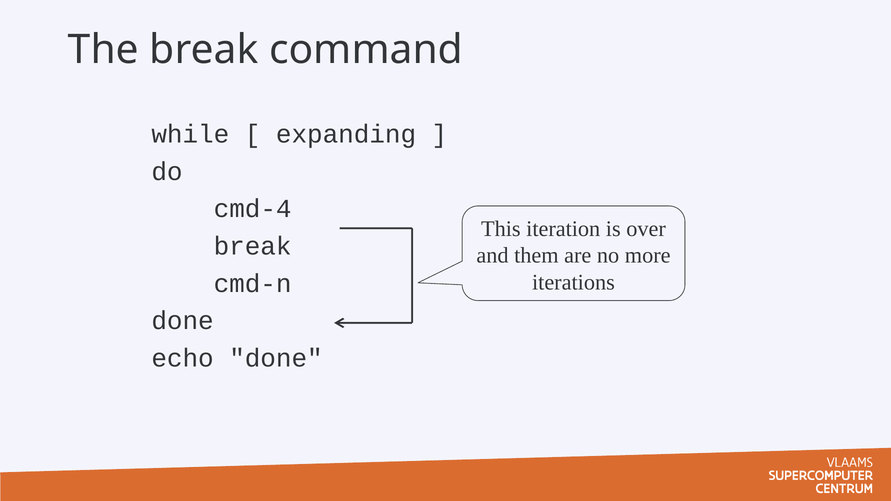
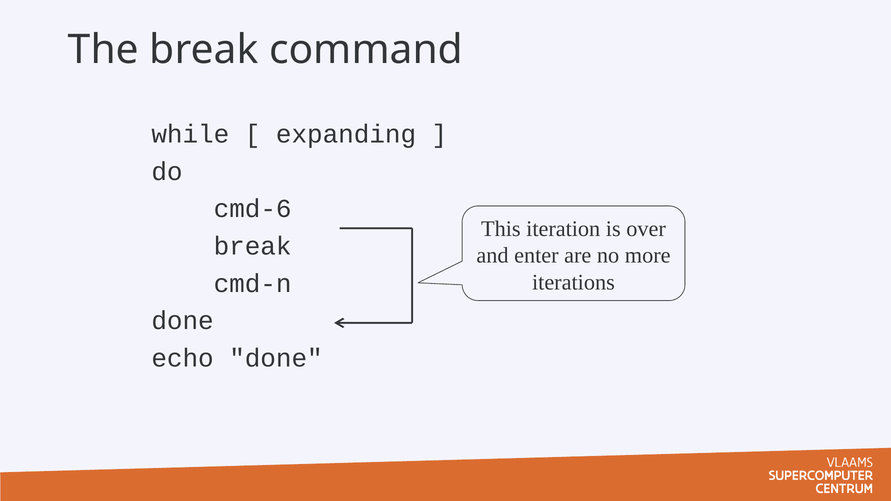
cmd-4: cmd-4 -> cmd-6 (253, 209)
them: them -> enter (536, 256)
